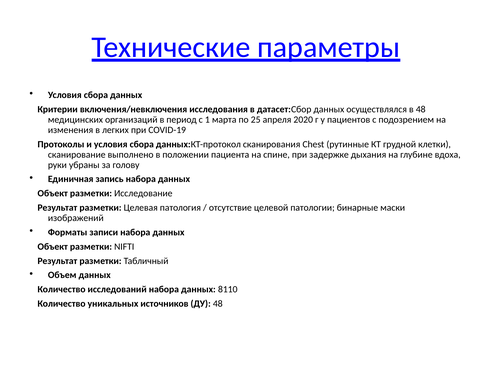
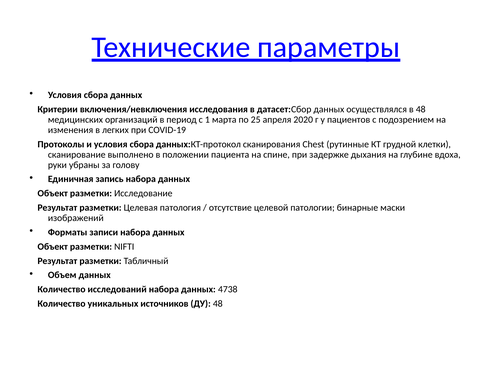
8110: 8110 -> 4738 (228, 289)
